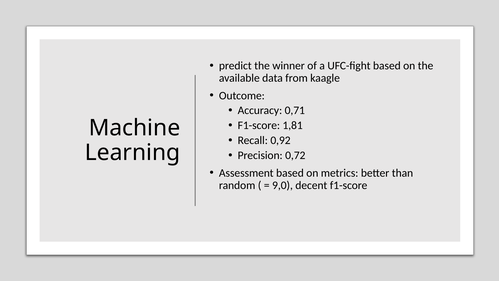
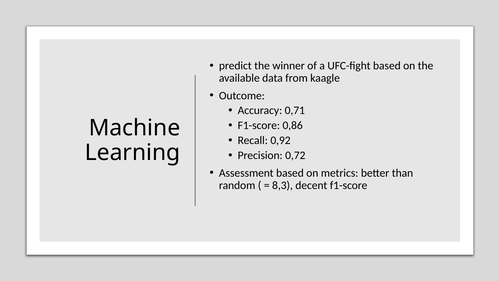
1,81: 1,81 -> 0,86 (293, 125)
9,0: 9,0 -> 8,3 (282, 185)
